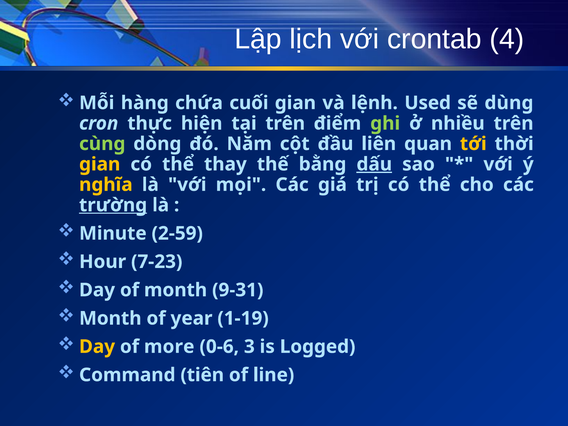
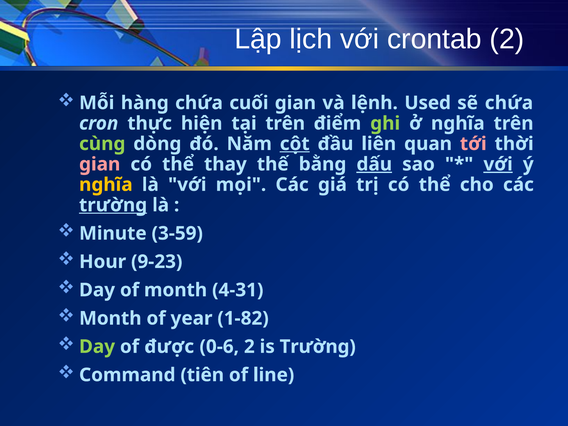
crontab 4: 4 -> 2 (507, 39)
sẽ dùng: dùng -> chứa (509, 103)
ở nhiều: nhiều -> nghĩa (458, 123)
cột underline: none -> present (295, 144)
tới colour: yellow -> pink (473, 144)
gian colour: yellow -> pink (100, 164)
với underline: none -> present (498, 164)
2-59: 2-59 -> 3-59 (177, 233)
7-23: 7-23 -> 9-23 (157, 262)
9-31: 9-31 -> 4-31 (238, 290)
1-19: 1-19 -> 1-82 (243, 318)
Day colour: yellow -> light green (97, 347)
more: more -> được (169, 347)
0-6 3: 3 -> 2 (249, 347)
is Logged: Logged -> Trường (318, 347)
